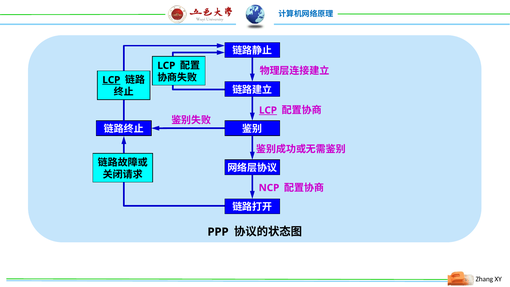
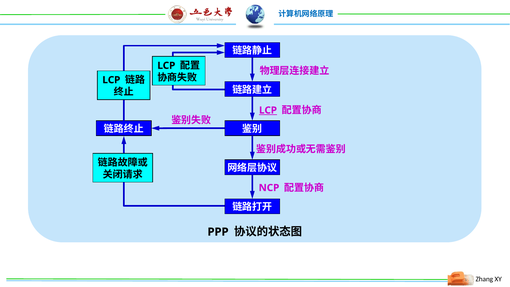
LCP underline: present -> none (111, 80)
